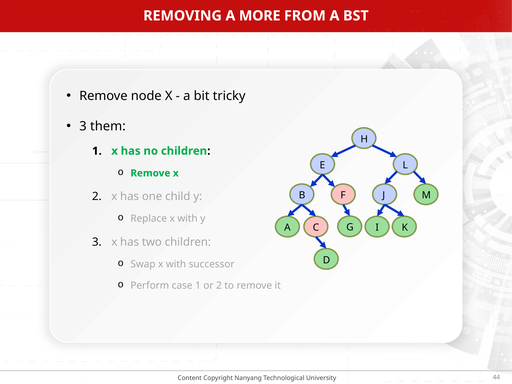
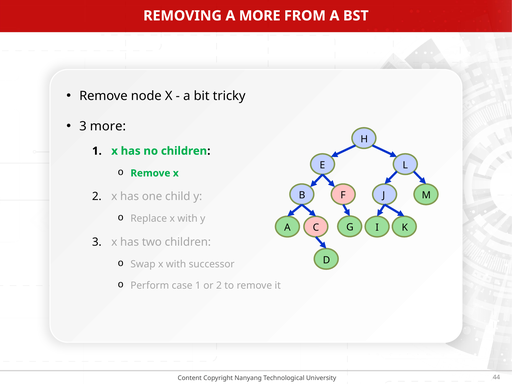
3 them: them -> more (108, 126)
